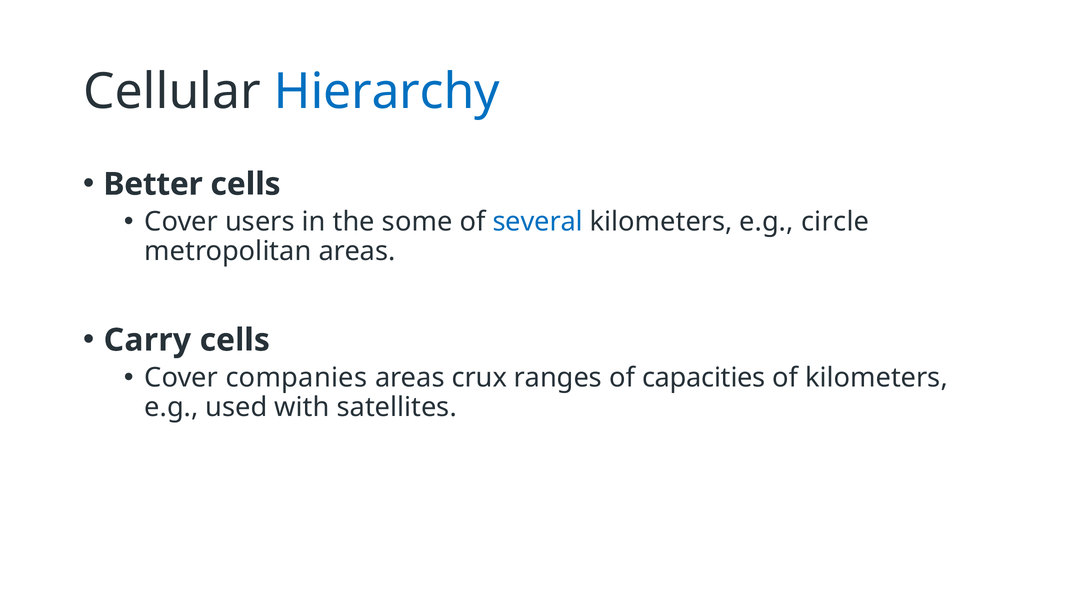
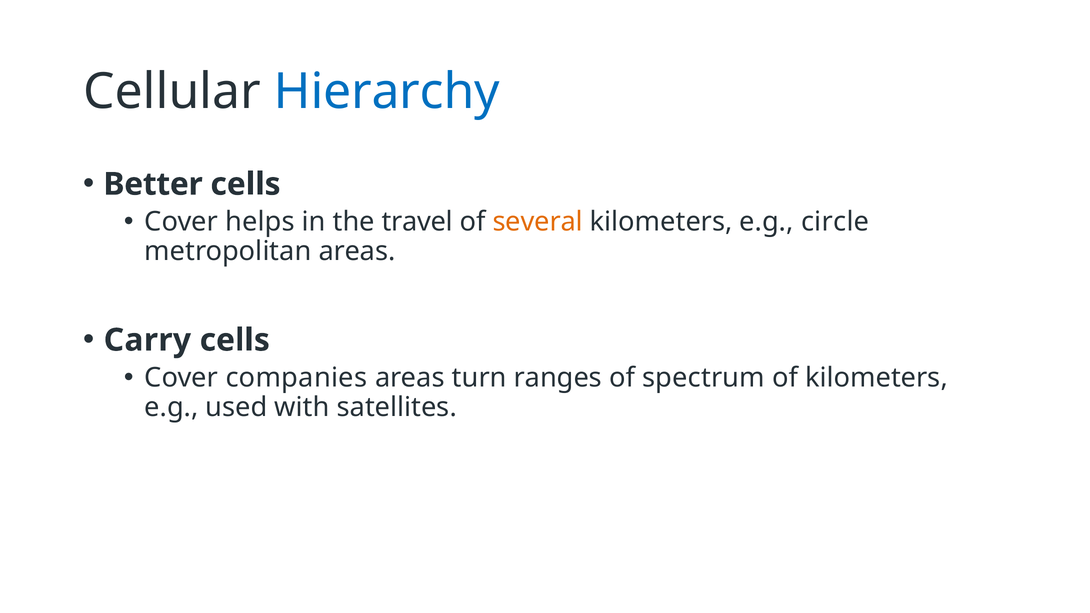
users: users -> helps (260, 222)
some: some -> travel (417, 222)
several colour: blue -> orange (538, 222)
crux: crux -> turn (479, 378)
capacities: capacities -> spectrum (703, 378)
